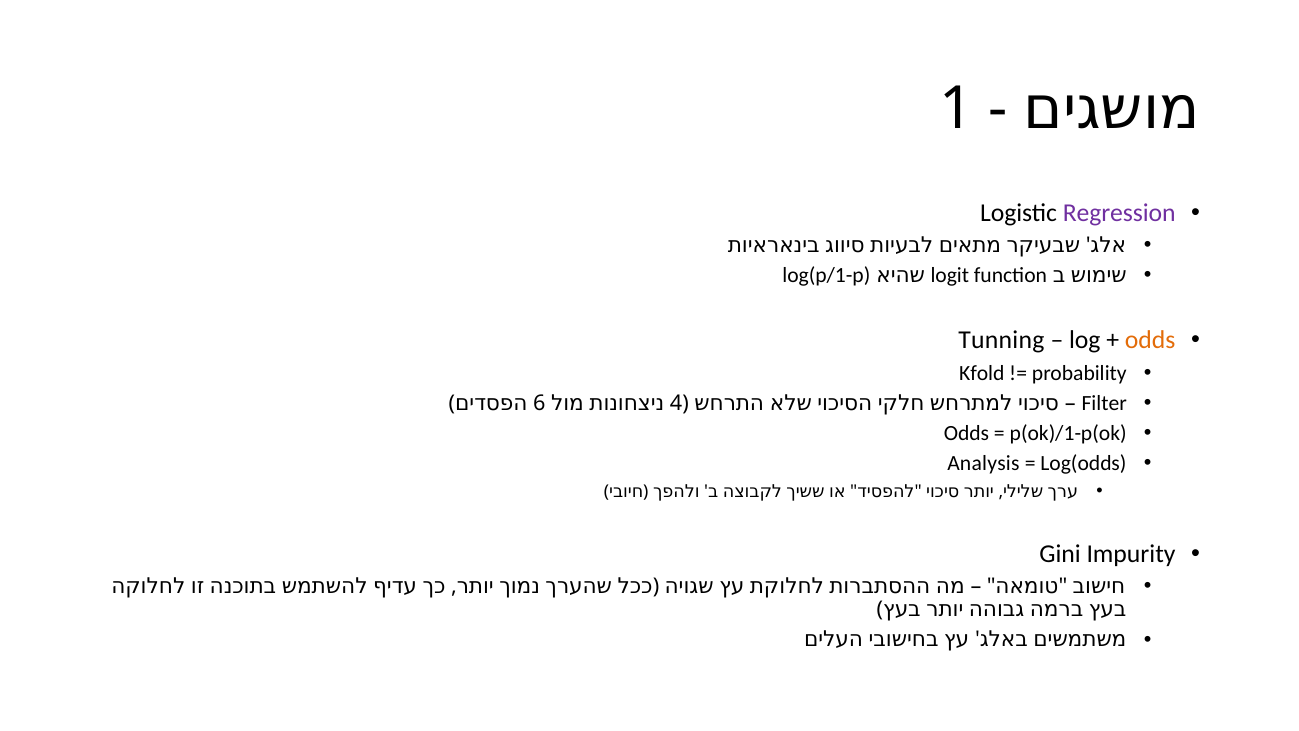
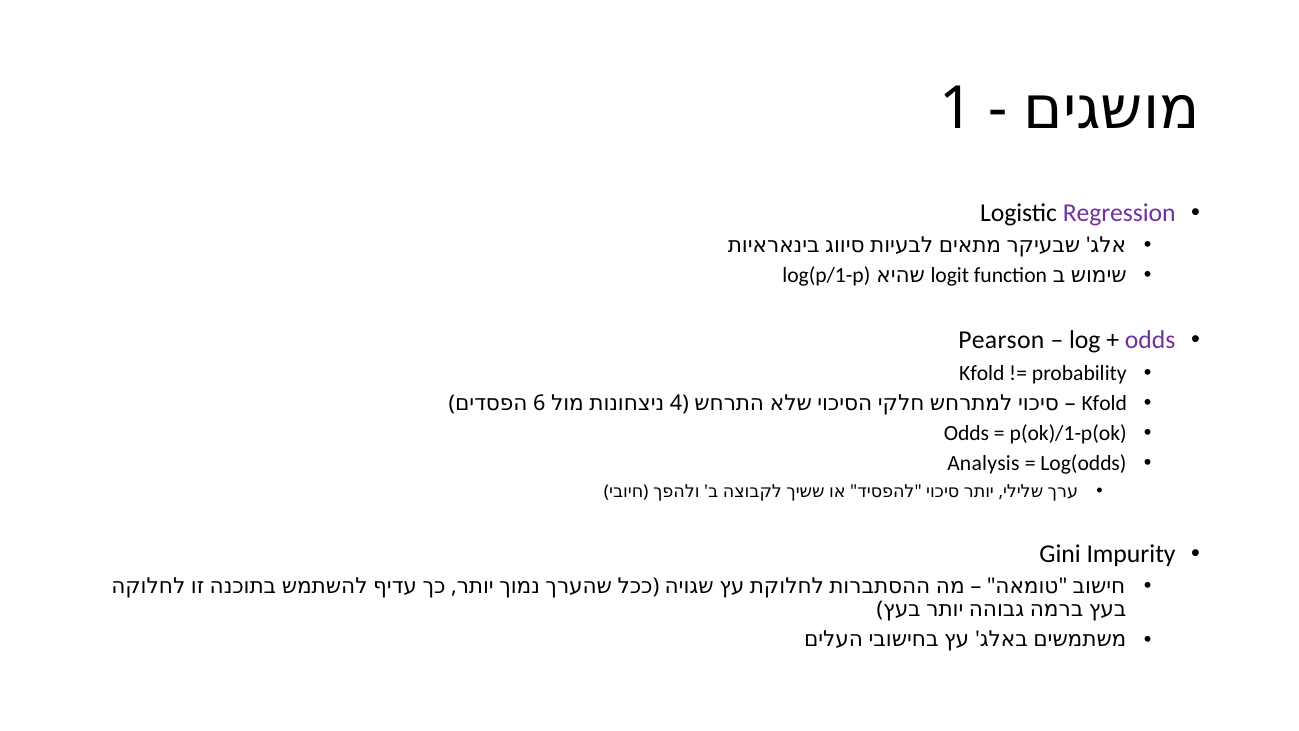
Tunning: Tunning -> Pearson (1001, 340)
odds colour: orange -> purple (1150, 340)
Filter: Filter -> Kfold (1104, 403)
